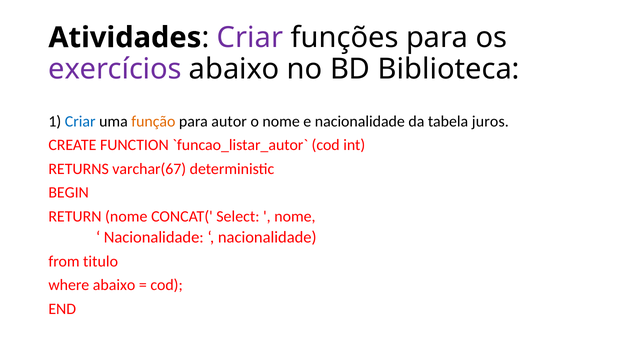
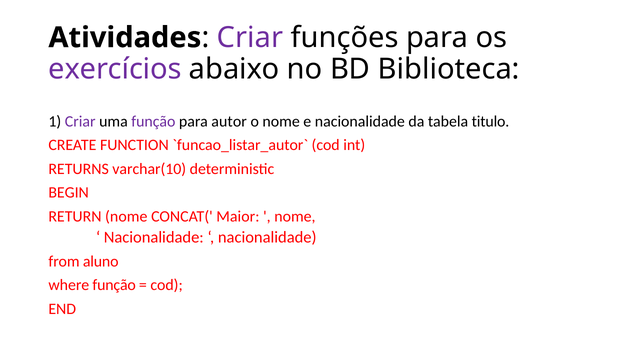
Criar colour: blue -> purple (80, 122)
função colour: orange -> purple (153, 122)
juros: juros -> titulo (491, 122)
varchar(67: varchar(67 -> varchar(10 (149, 169)
Select: Select -> Maior (238, 217)
titulo: titulo -> aluno (101, 261)
where abaixo: abaixo -> função (114, 285)
